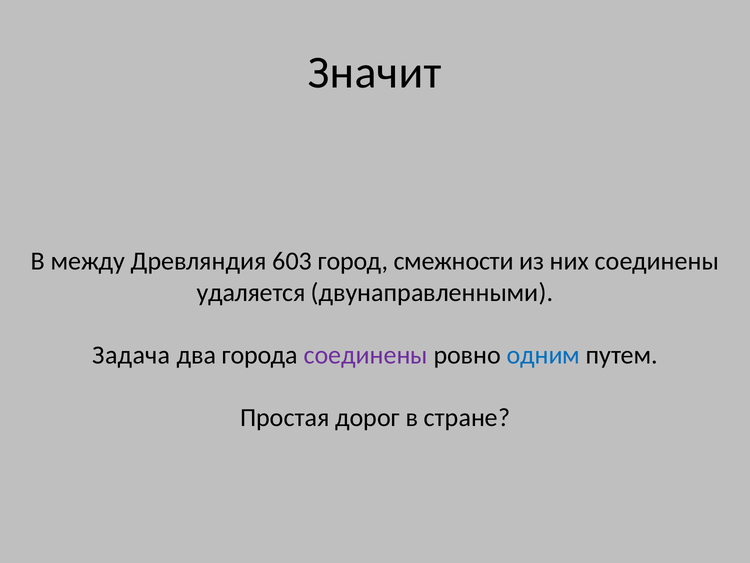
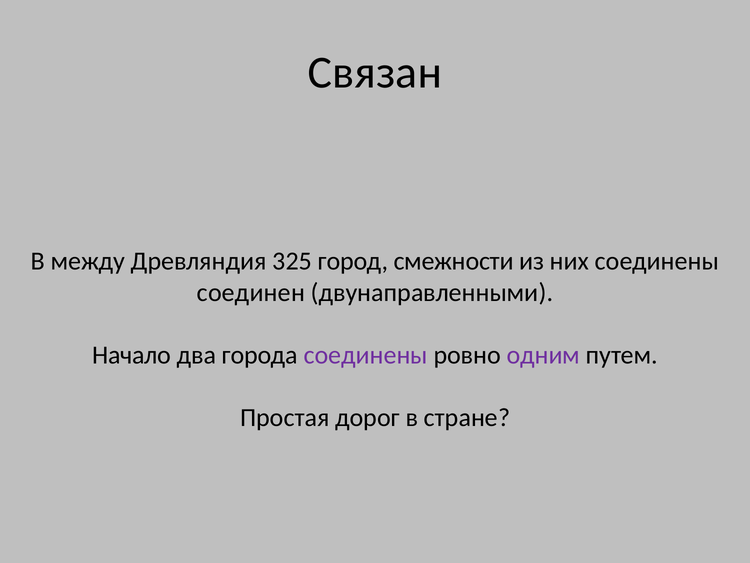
Значит: Значит -> Связан (375, 73)
603: 603 -> 325 (292, 261)
удаляется: удаляется -> соединен (251, 292)
Задача: Задача -> Начало (132, 355)
одним colour: blue -> purple (543, 355)
